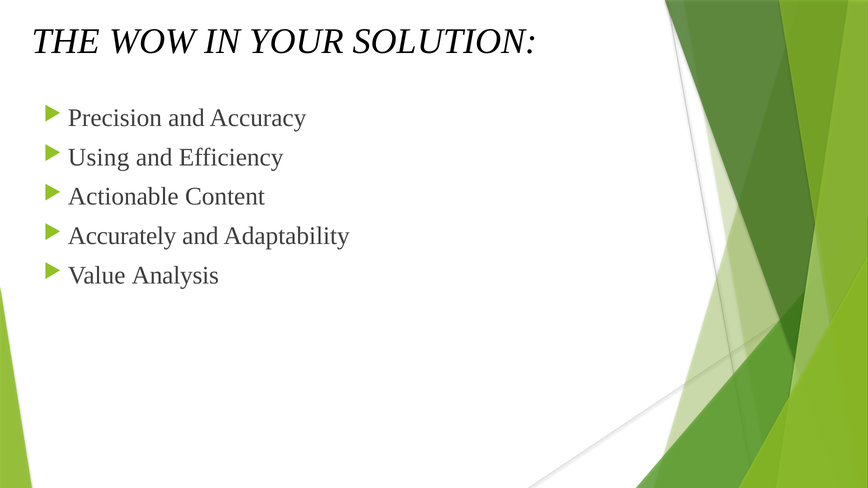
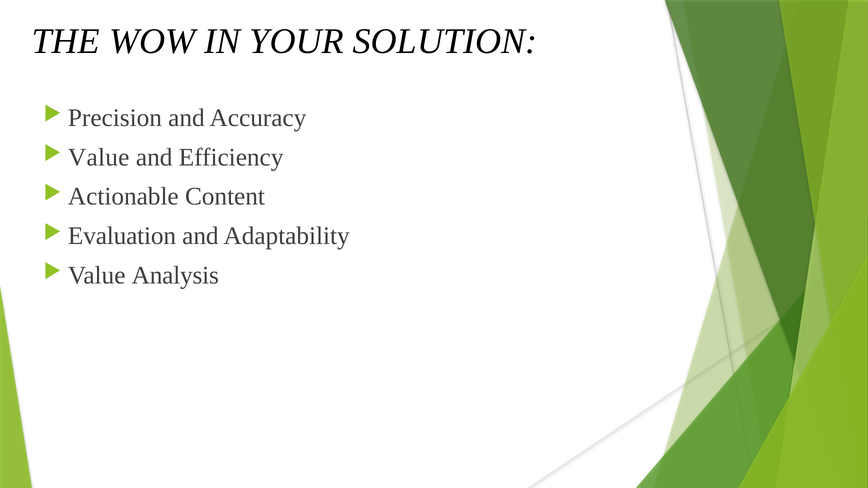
Using: Using -> Value (99, 157)
Accurately: Accurately -> Evaluation (122, 236)
